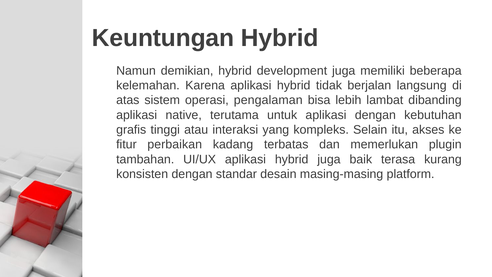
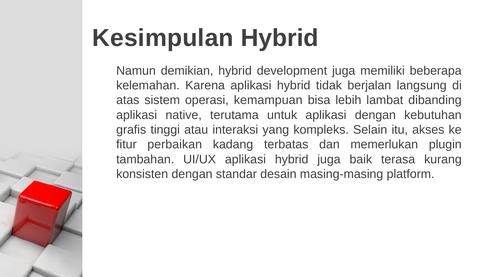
Keuntungan: Keuntungan -> Kesimpulan (163, 38)
pengalaman: pengalaman -> kemampuan (268, 100)
